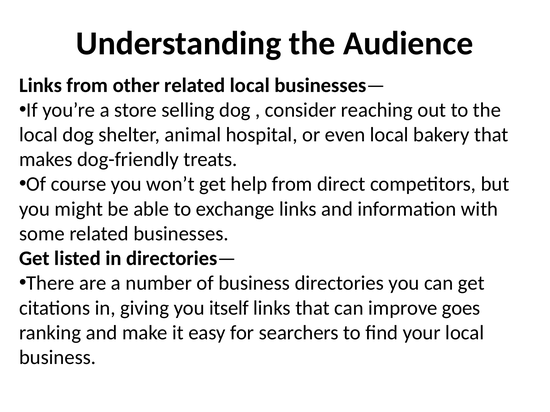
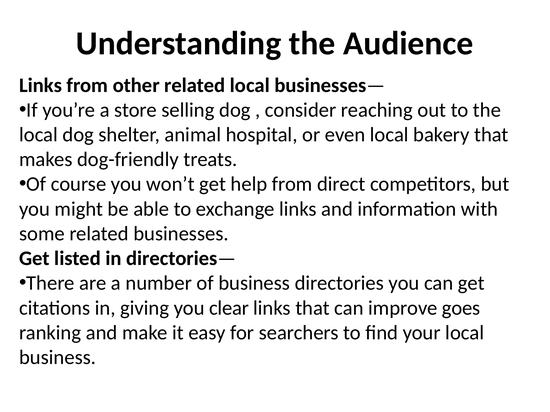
itself: itself -> clear (229, 308)
